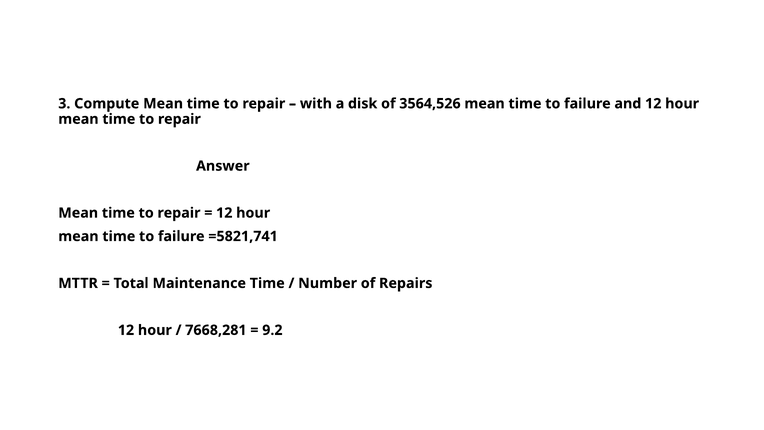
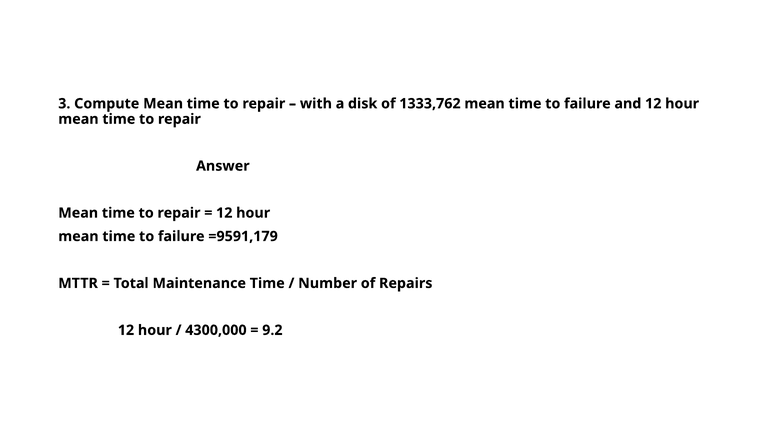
3564,526: 3564,526 -> 1333,762 (430, 104)
=5821,741: =5821,741 -> =9591,179 (243, 236)
7668,281: 7668,281 -> 4300,000 (216, 330)
